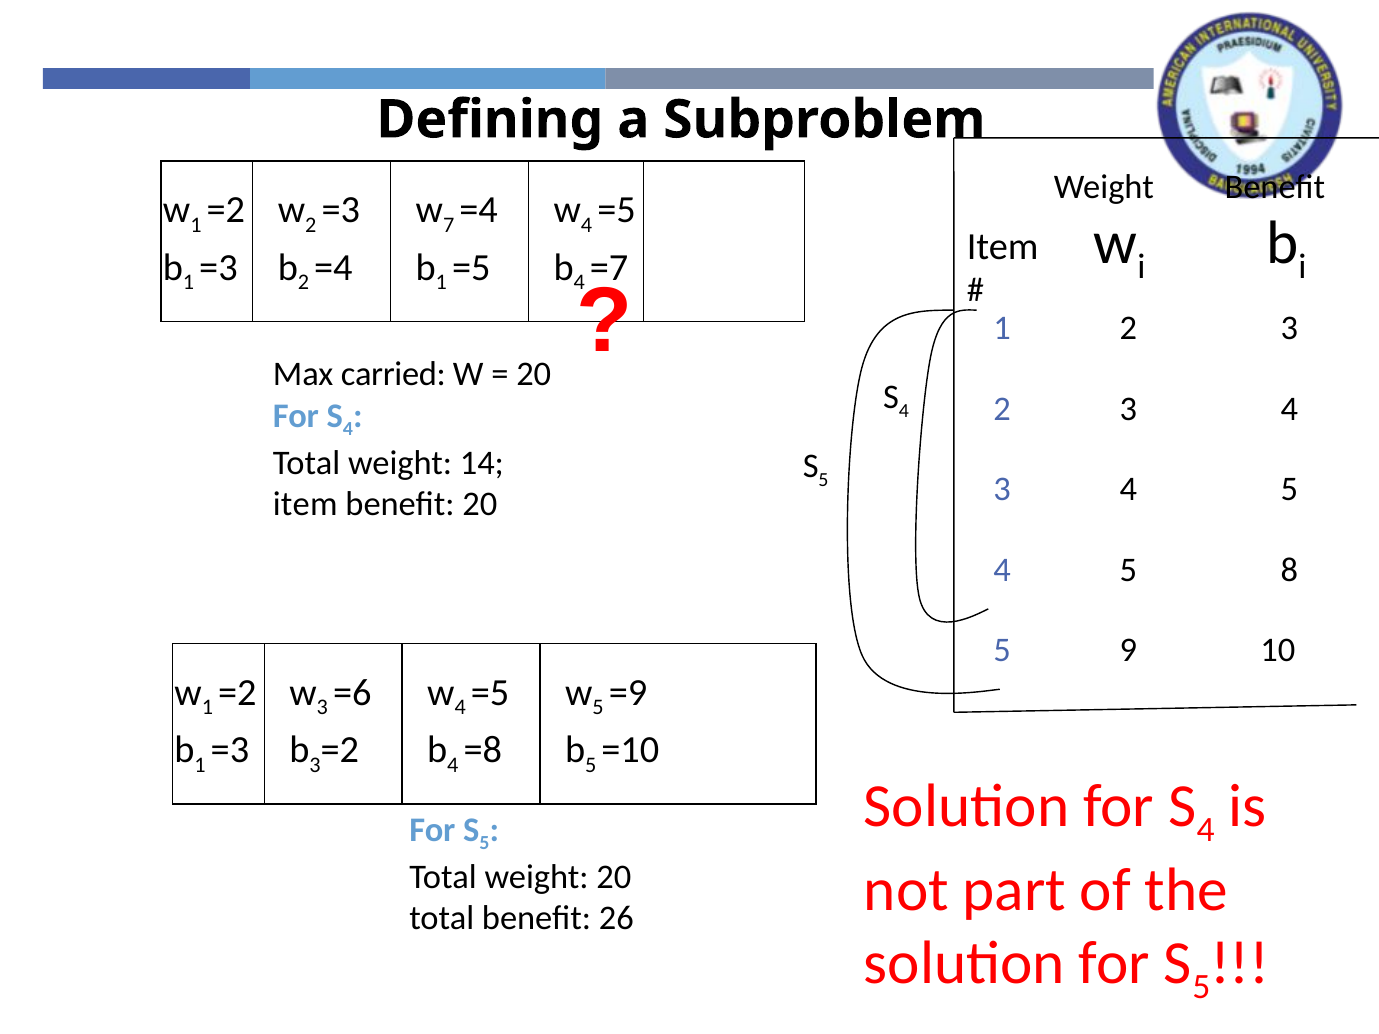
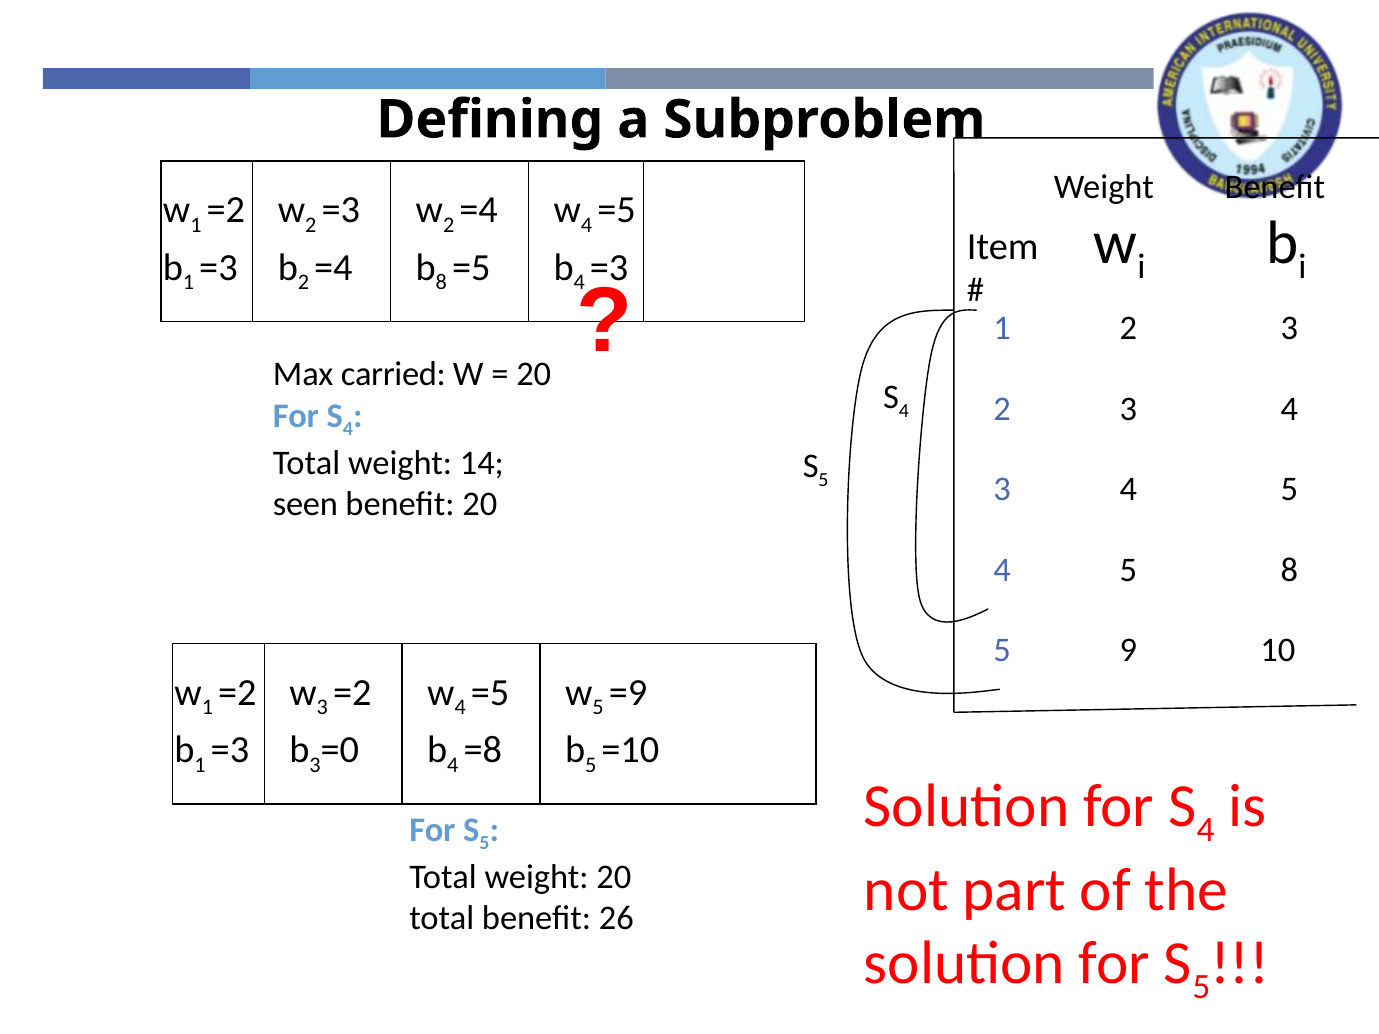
7: 7 -> 2 (449, 225)
1: 1 -> 8 (441, 282)
=7: =7 -> =3 (609, 267)
item: item -> seen (305, 504)
3 =6: =6 -> =2 (352, 693)
3 =2: =2 -> =0 (340, 750)
